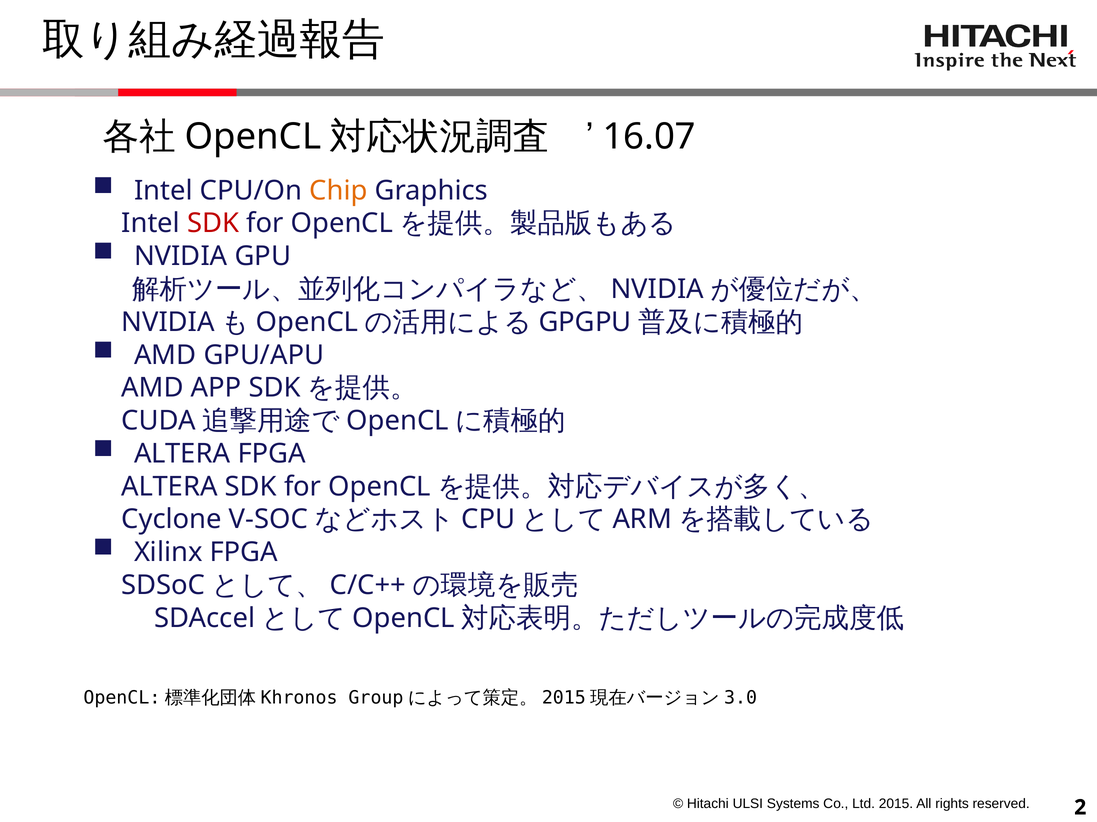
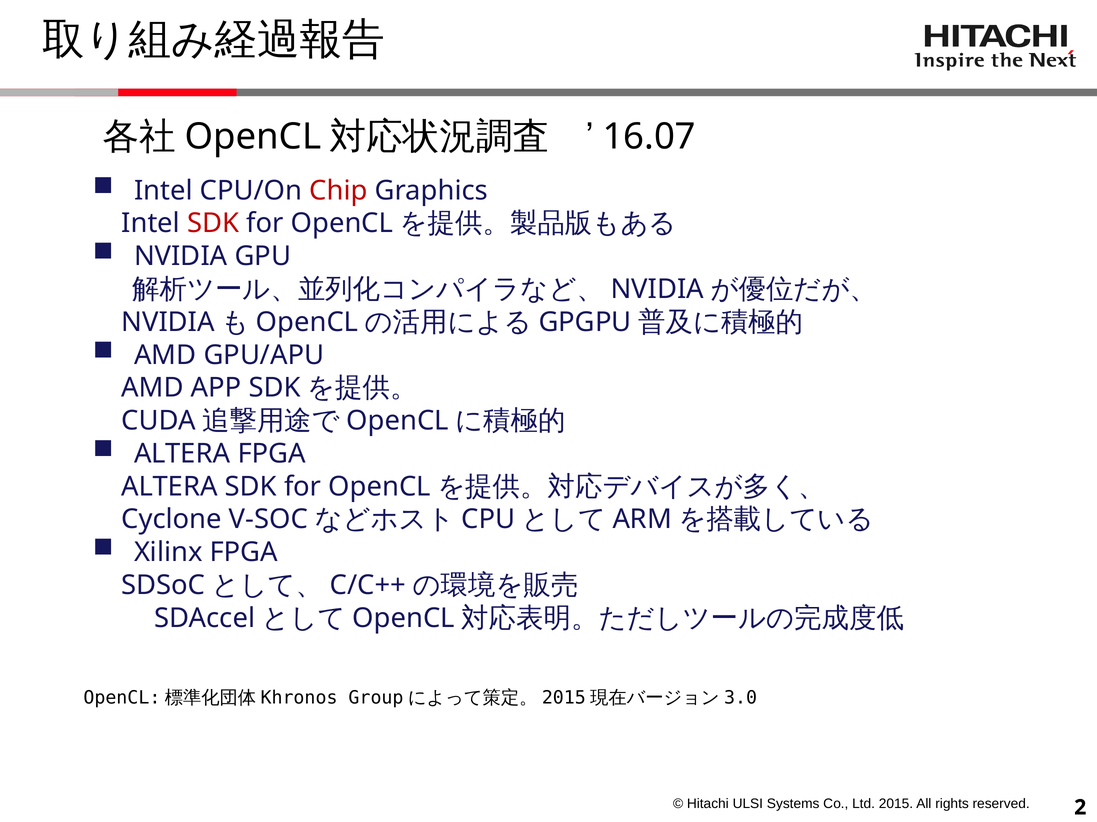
Chip colour: orange -> red (338, 191)
